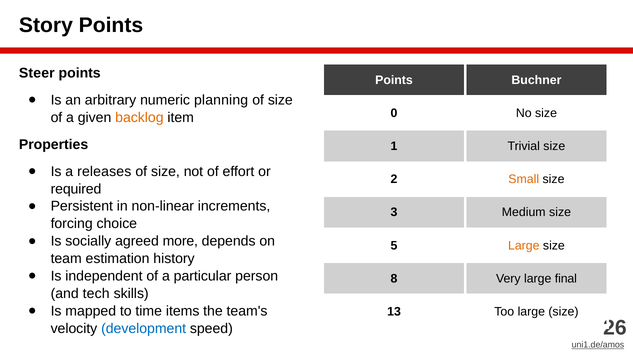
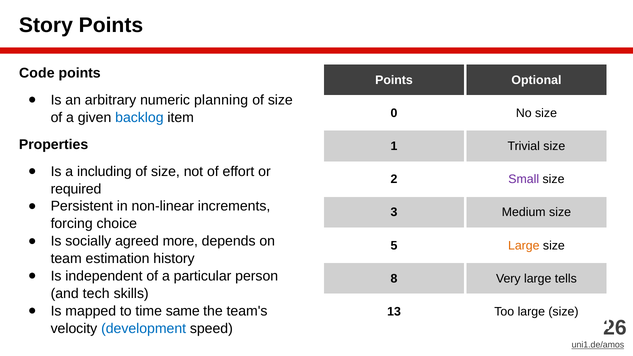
Steer: Steer -> Code (37, 73)
Buchner: Buchner -> Optional (536, 80)
backlog colour: orange -> blue (139, 118)
releases: releases -> including (104, 171)
Small colour: orange -> purple (524, 179)
final: final -> tells (566, 279)
items: items -> same (183, 311)
